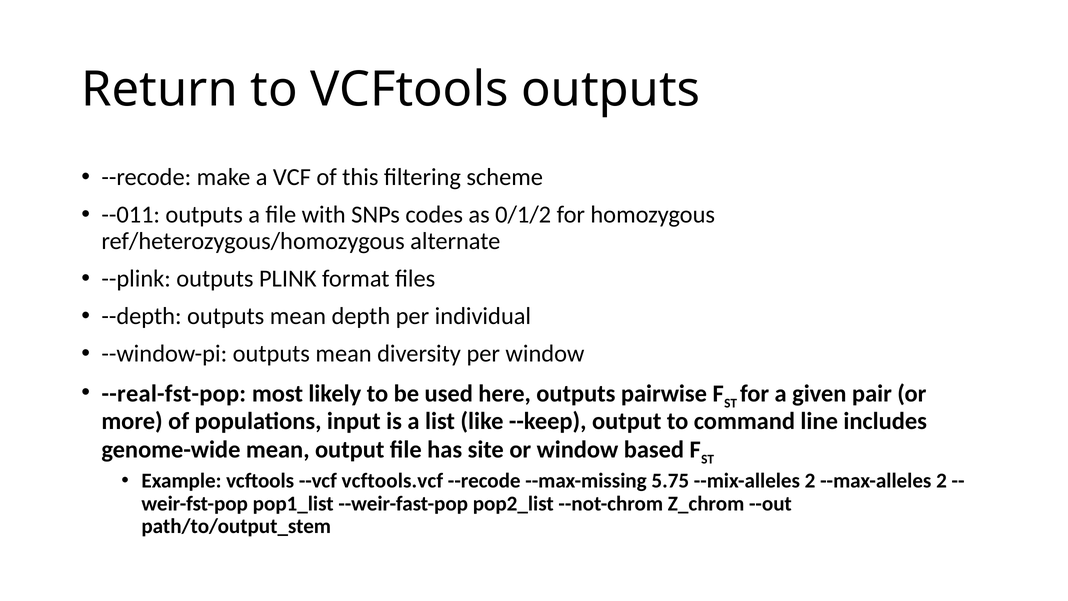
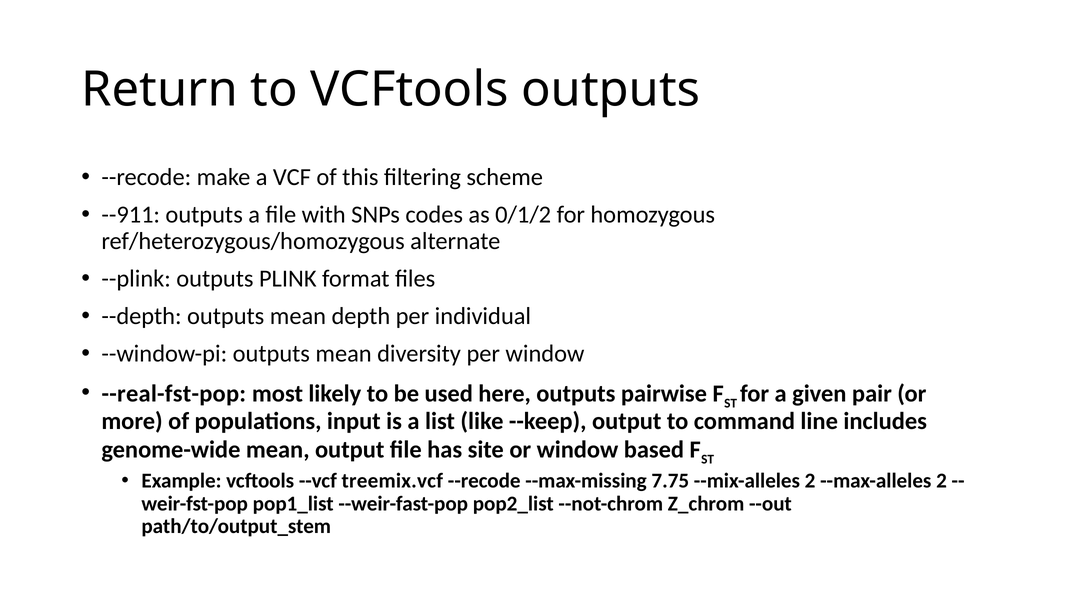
--011: --011 -> --911 (131, 215)
vcftools.vcf: vcftools.vcf -> treemix.vcf (392, 481)
5.75: 5.75 -> 7.75 (670, 481)
